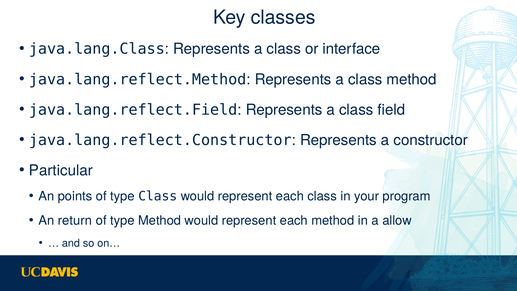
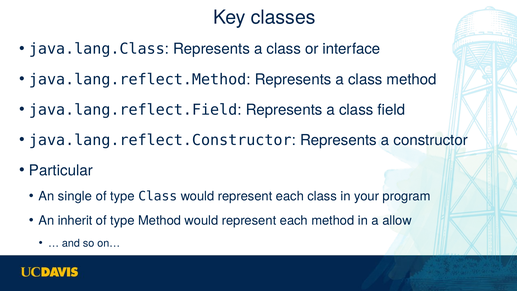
points: points -> single (75, 196)
return: return -> inherit (75, 221)
